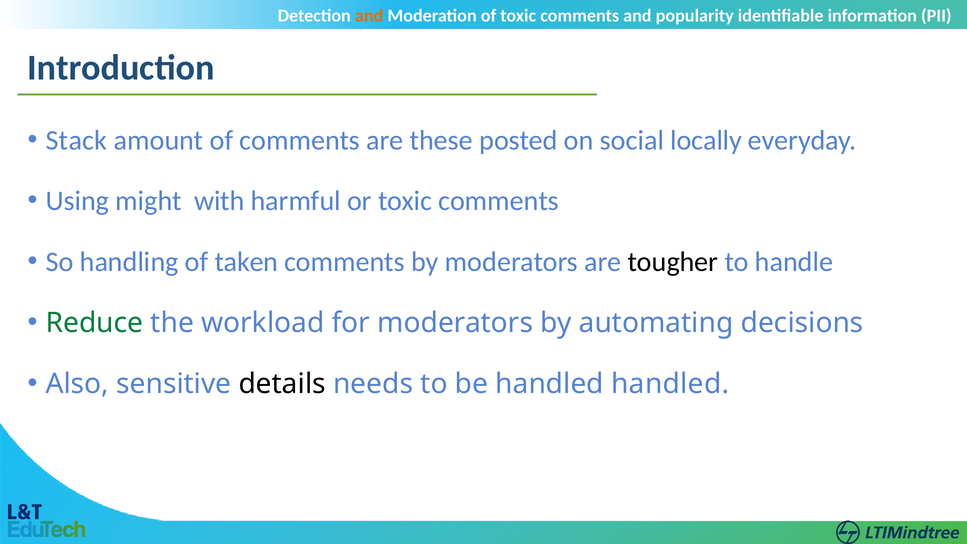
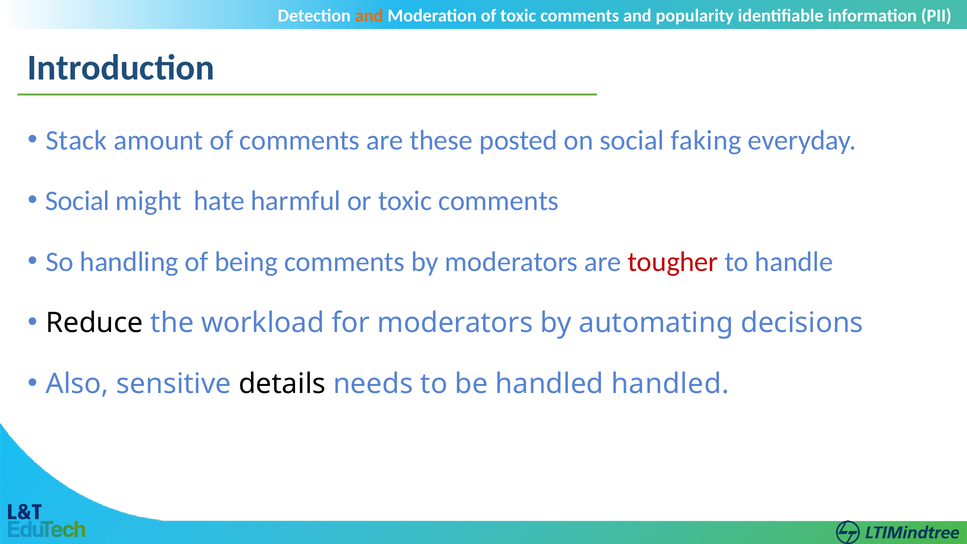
locally: locally -> faking (706, 140)
Using: Using -> Social (78, 201)
with: with -> hate (219, 201)
taken: taken -> being (246, 262)
tougher colour: black -> red (673, 262)
Reduce colour: green -> black (94, 323)
